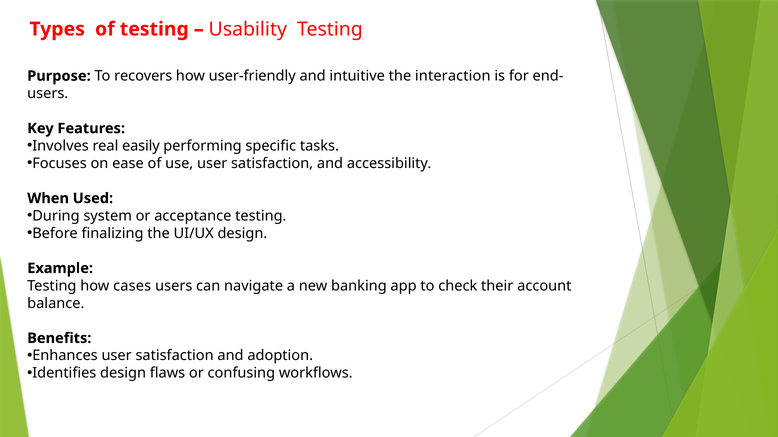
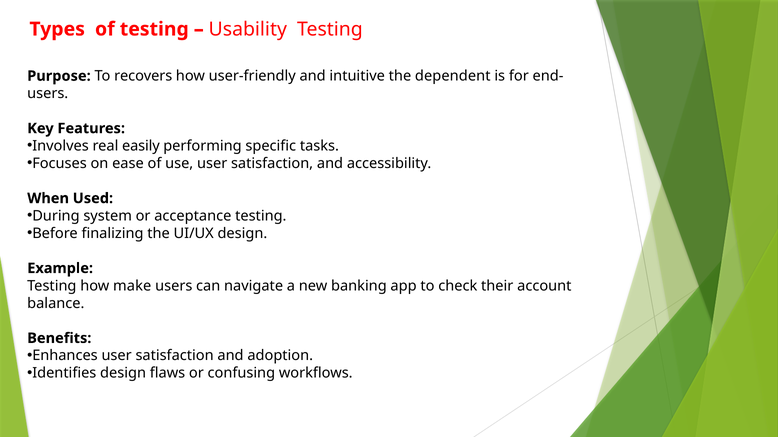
interaction: interaction -> dependent (453, 76)
cases: cases -> make (132, 286)
